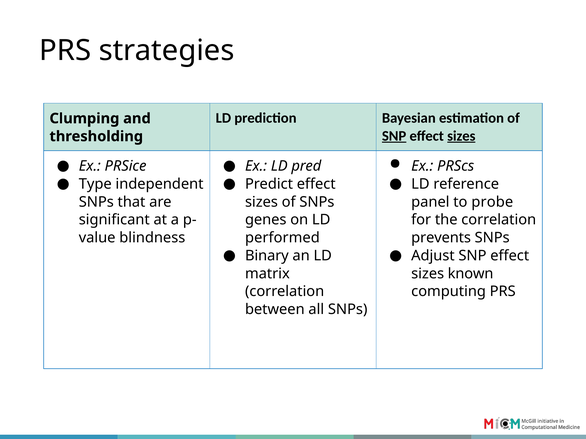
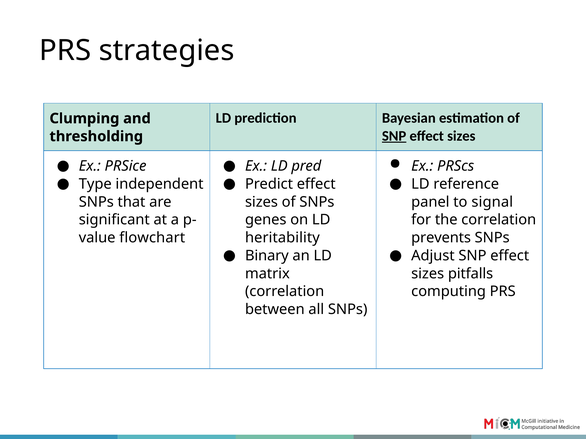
sizes underline: present -> none (461, 136)
probe: probe -> signal (492, 202)
blindness: blindness -> flowchart (152, 238)
performed: performed -> heritability (282, 238)
known: known -> pitfalls (471, 274)
